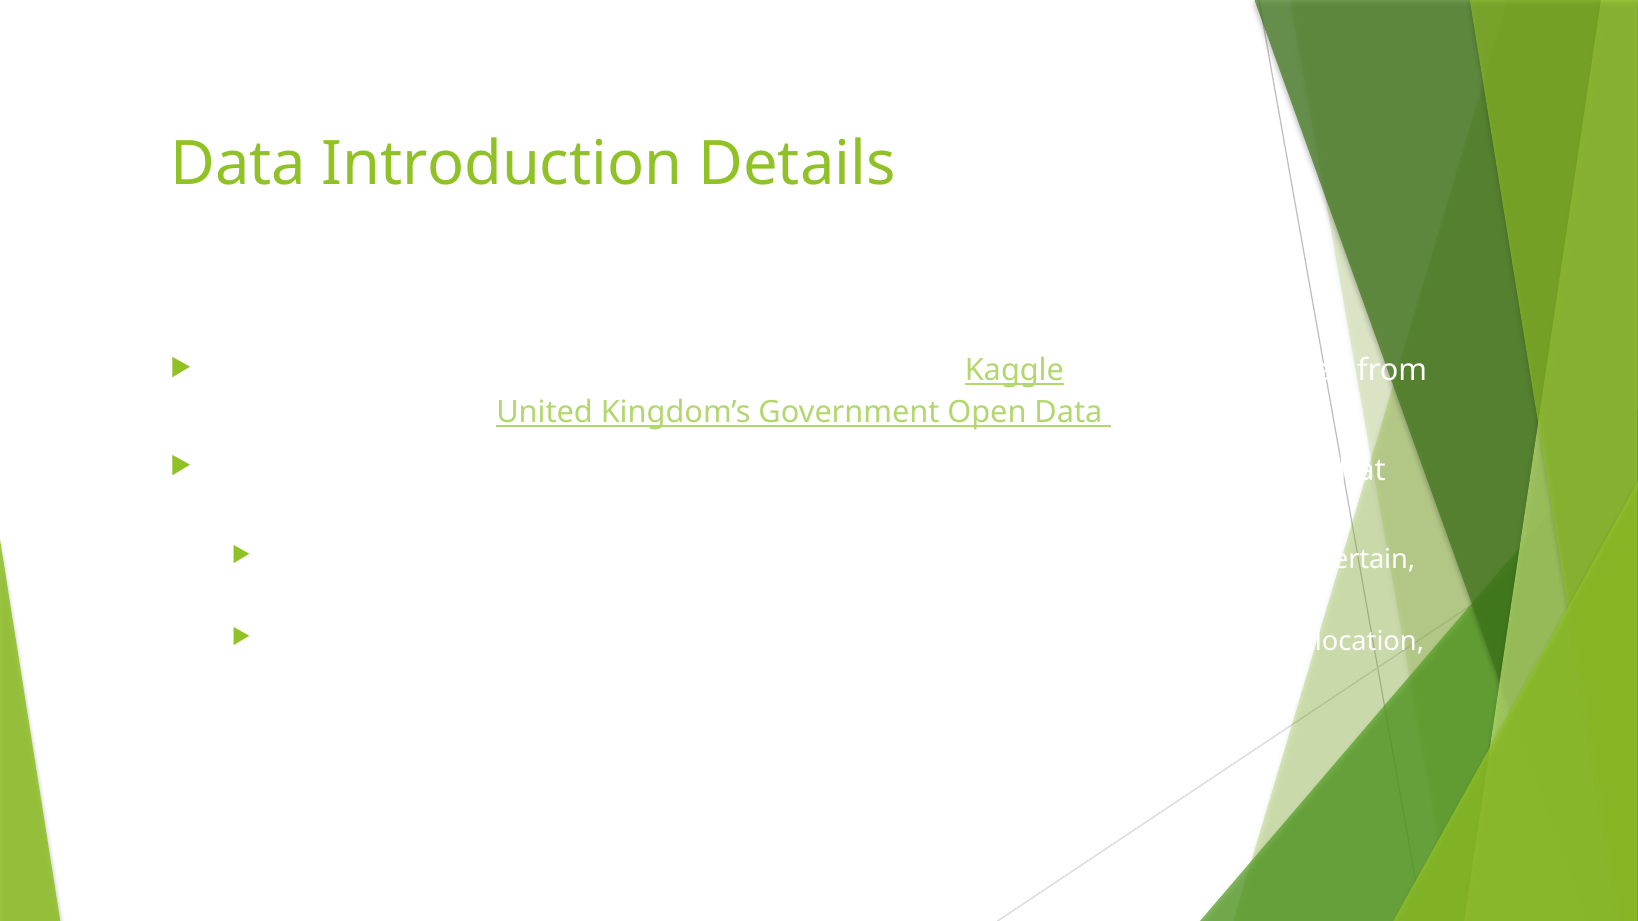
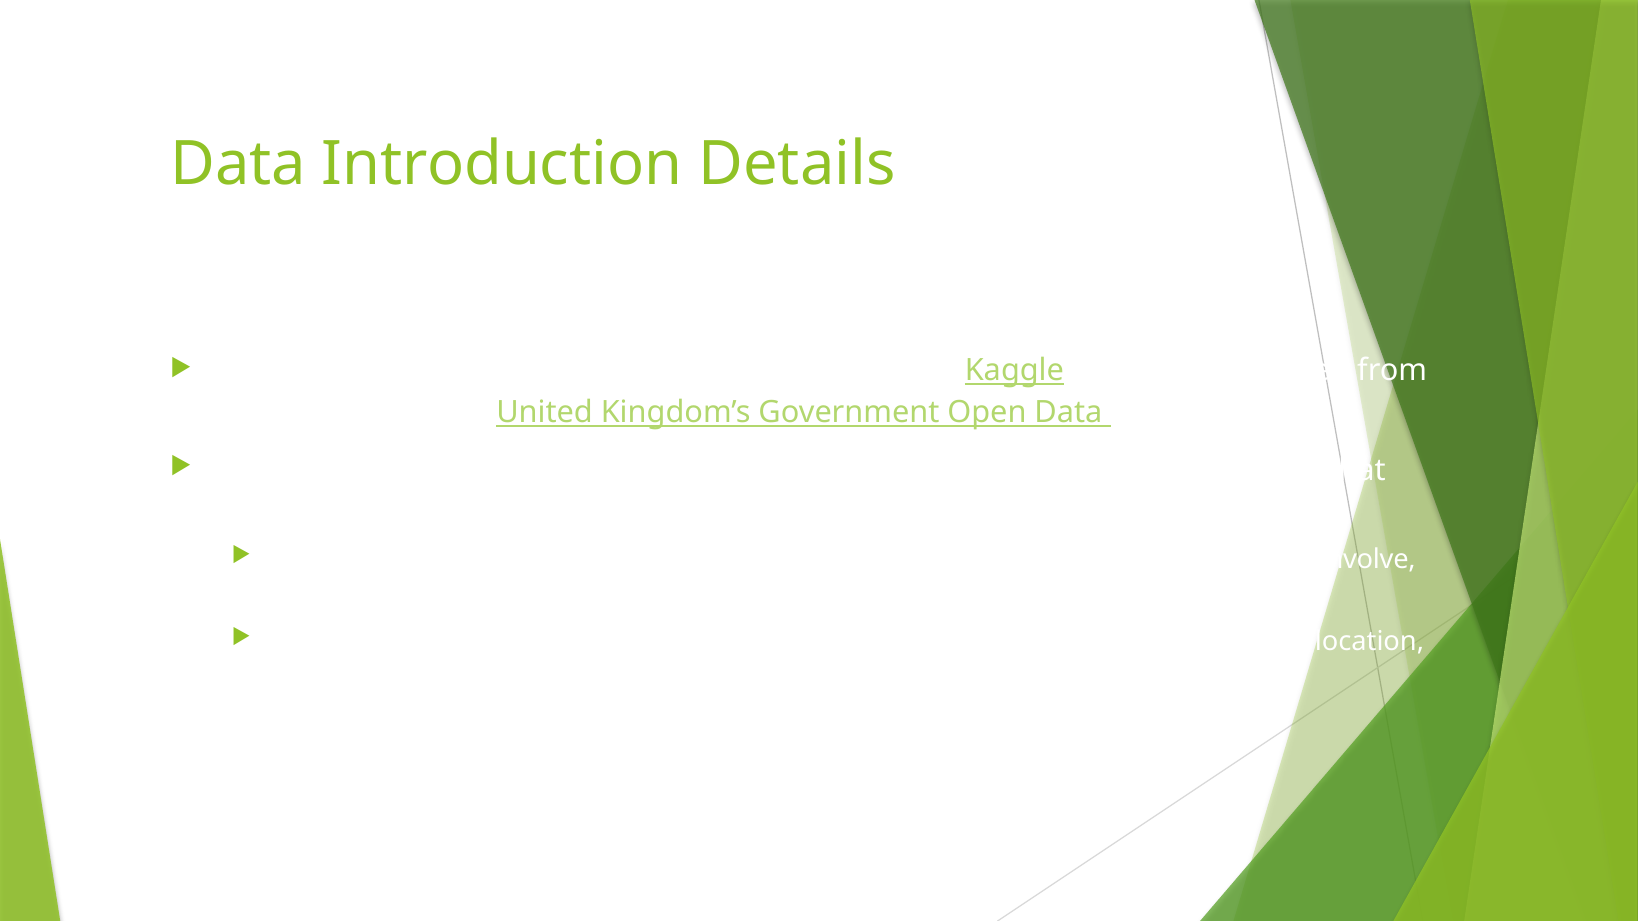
certain: certain -> involve (1368, 559)
